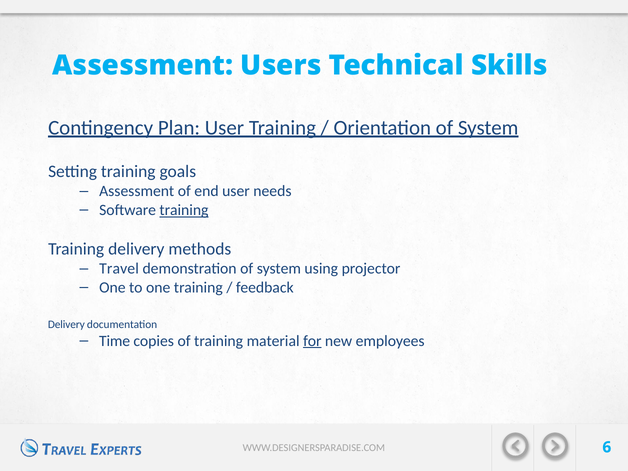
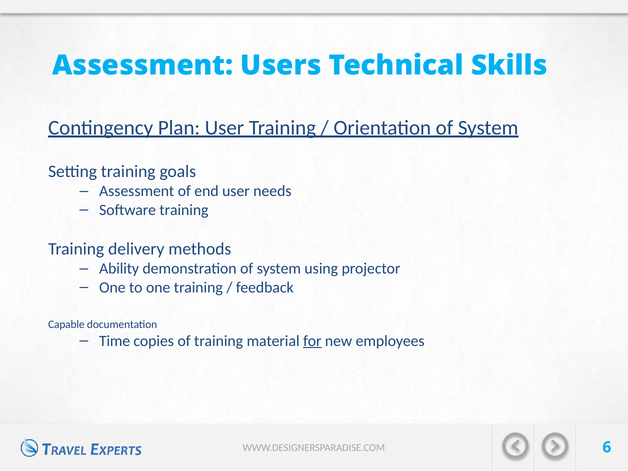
training underline: present -> none (184, 210)
Travel: Travel -> Ability (119, 269)
Delivery: Delivery -> Capable (66, 324)
